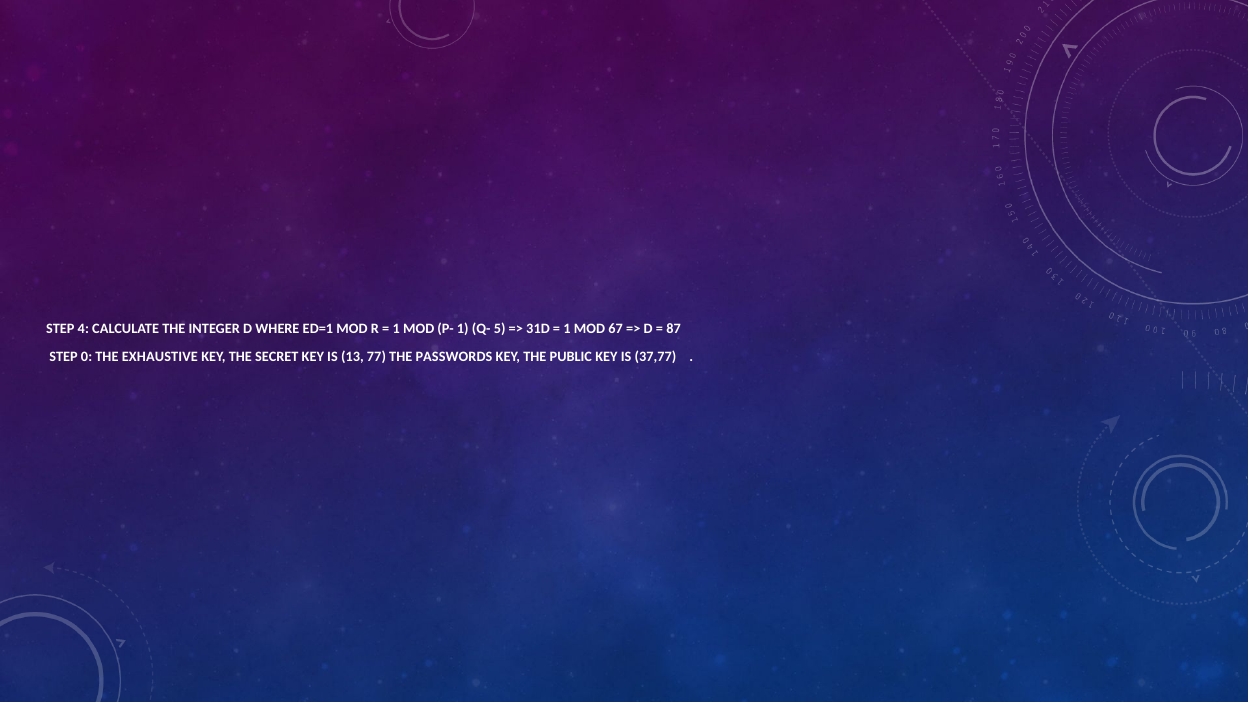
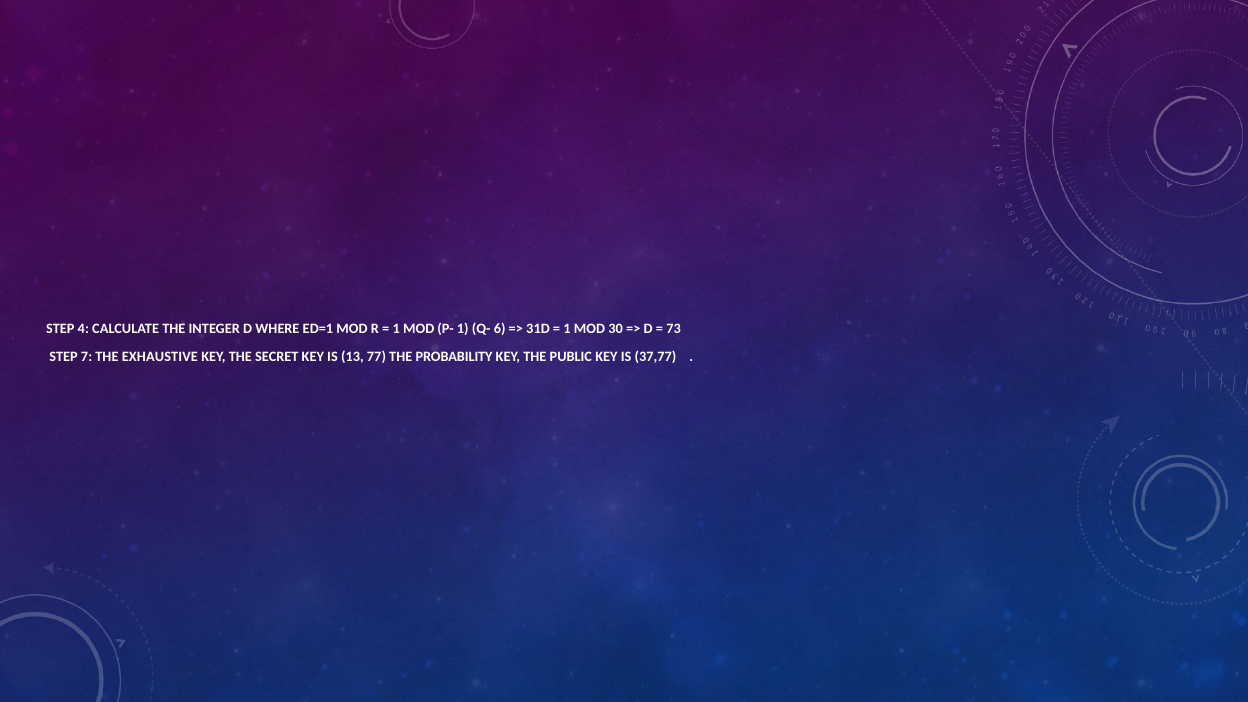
5: 5 -> 6 (500, 329)
67: 67 -> 30 (616, 329)
87: 87 -> 73 (674, 329)
0: 0 -> 7 (87, 357)
PASSWORDS: PASSWORDS -> PROBABILITY (454, 357)
